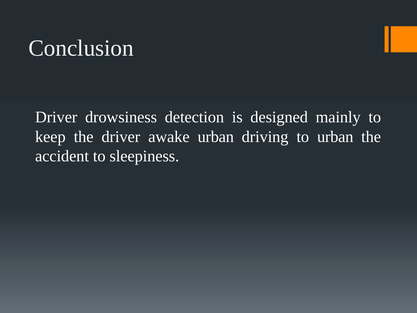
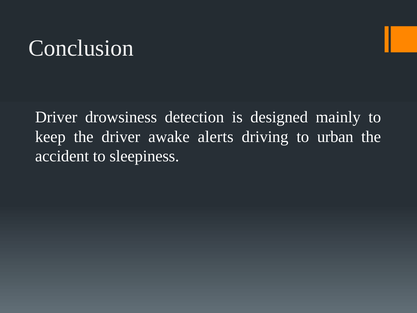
awake urban: urban -> alerts (216, 137)
